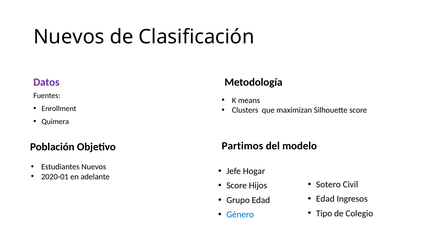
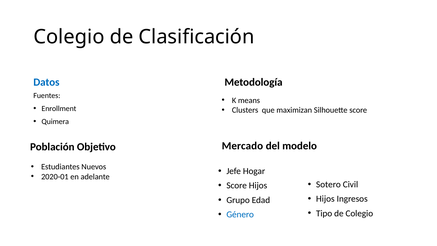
Nuevos: Nuevos -> Colegio (69, 37)
Datos colour: purple -> blue (46, 82)
Partimos: Partimos -> Mercado (242, 146)
Edad: Edad -> Hijos (325, 199)
